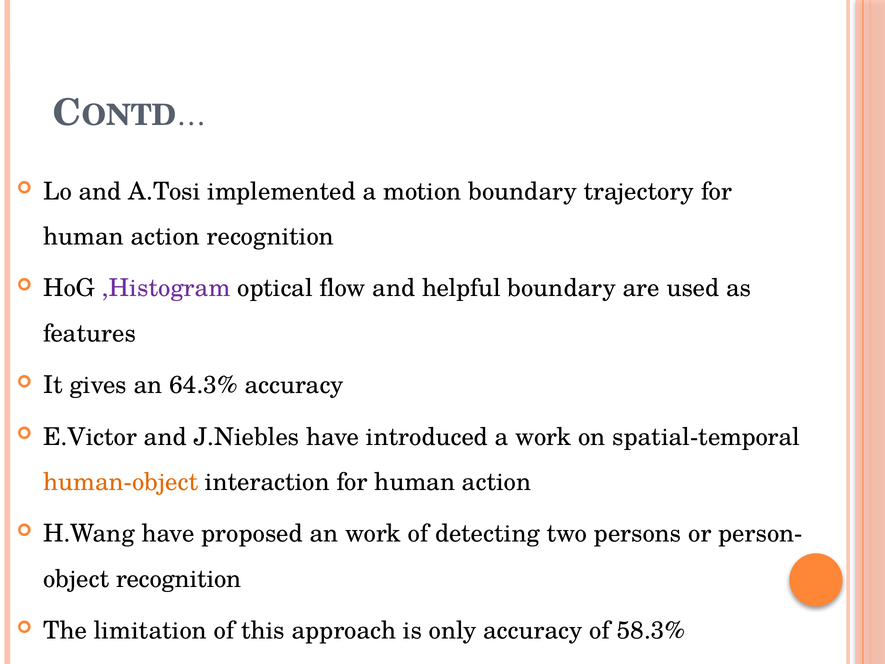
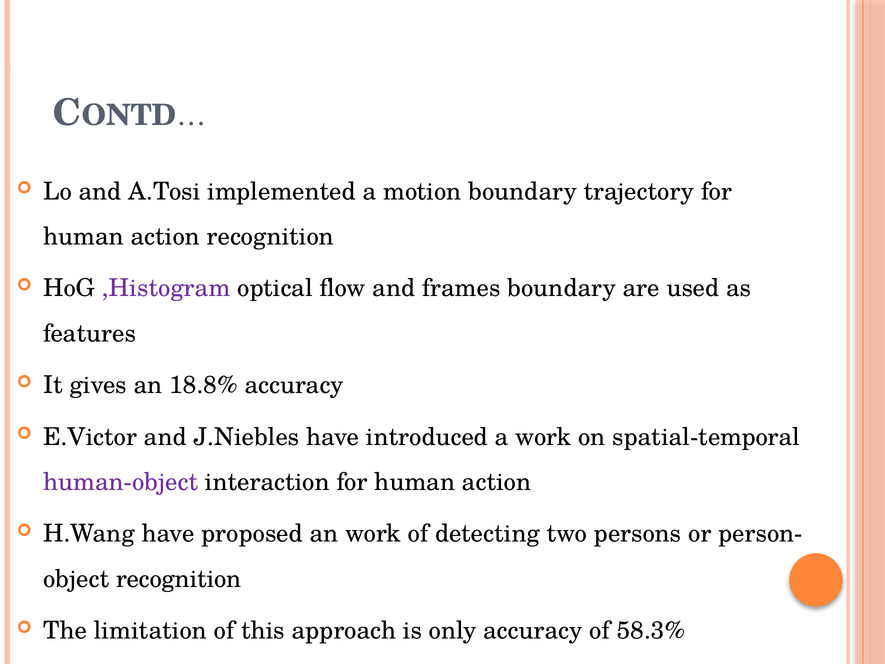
helpful: helpful -> frames (461, 288)
64.3%: 64.3% -> 18.8% (203, 385)
human-object colour: orange -> purple (121, 482)
